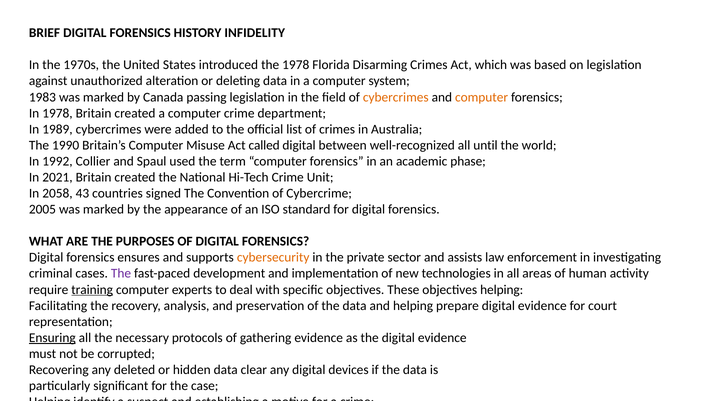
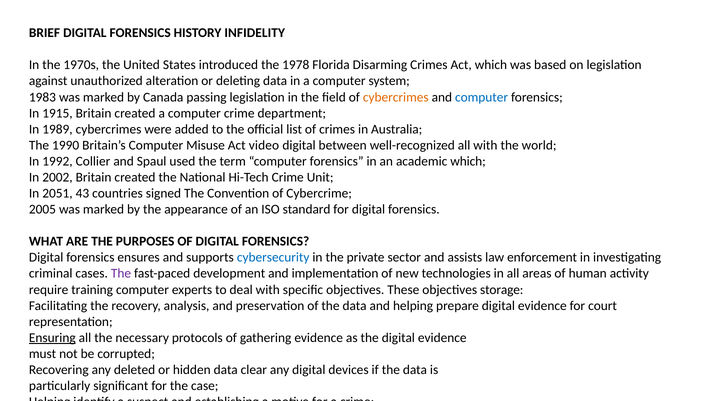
computer colour: orange -> blue (482, 97)
In 1978: 1978 -> 1915 (57, 113)
called: called -> video (264, 145)
all until: until -> with (485, 145)
academic phase: phase -> which (468, 161)
2021: 2021 -> 2002 (57, 177)
2058: 2058 -> 2051 (57, 193)
cybersecurity colour: orange -> blue (273, 258)
training underline: present -> none (92, 290)
objectives helping: helping -> storage (502, 290)
